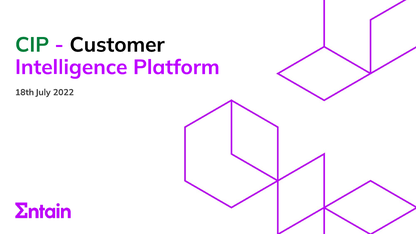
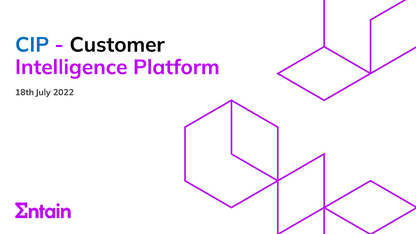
CIP colour: green -> blue (32, 45)
